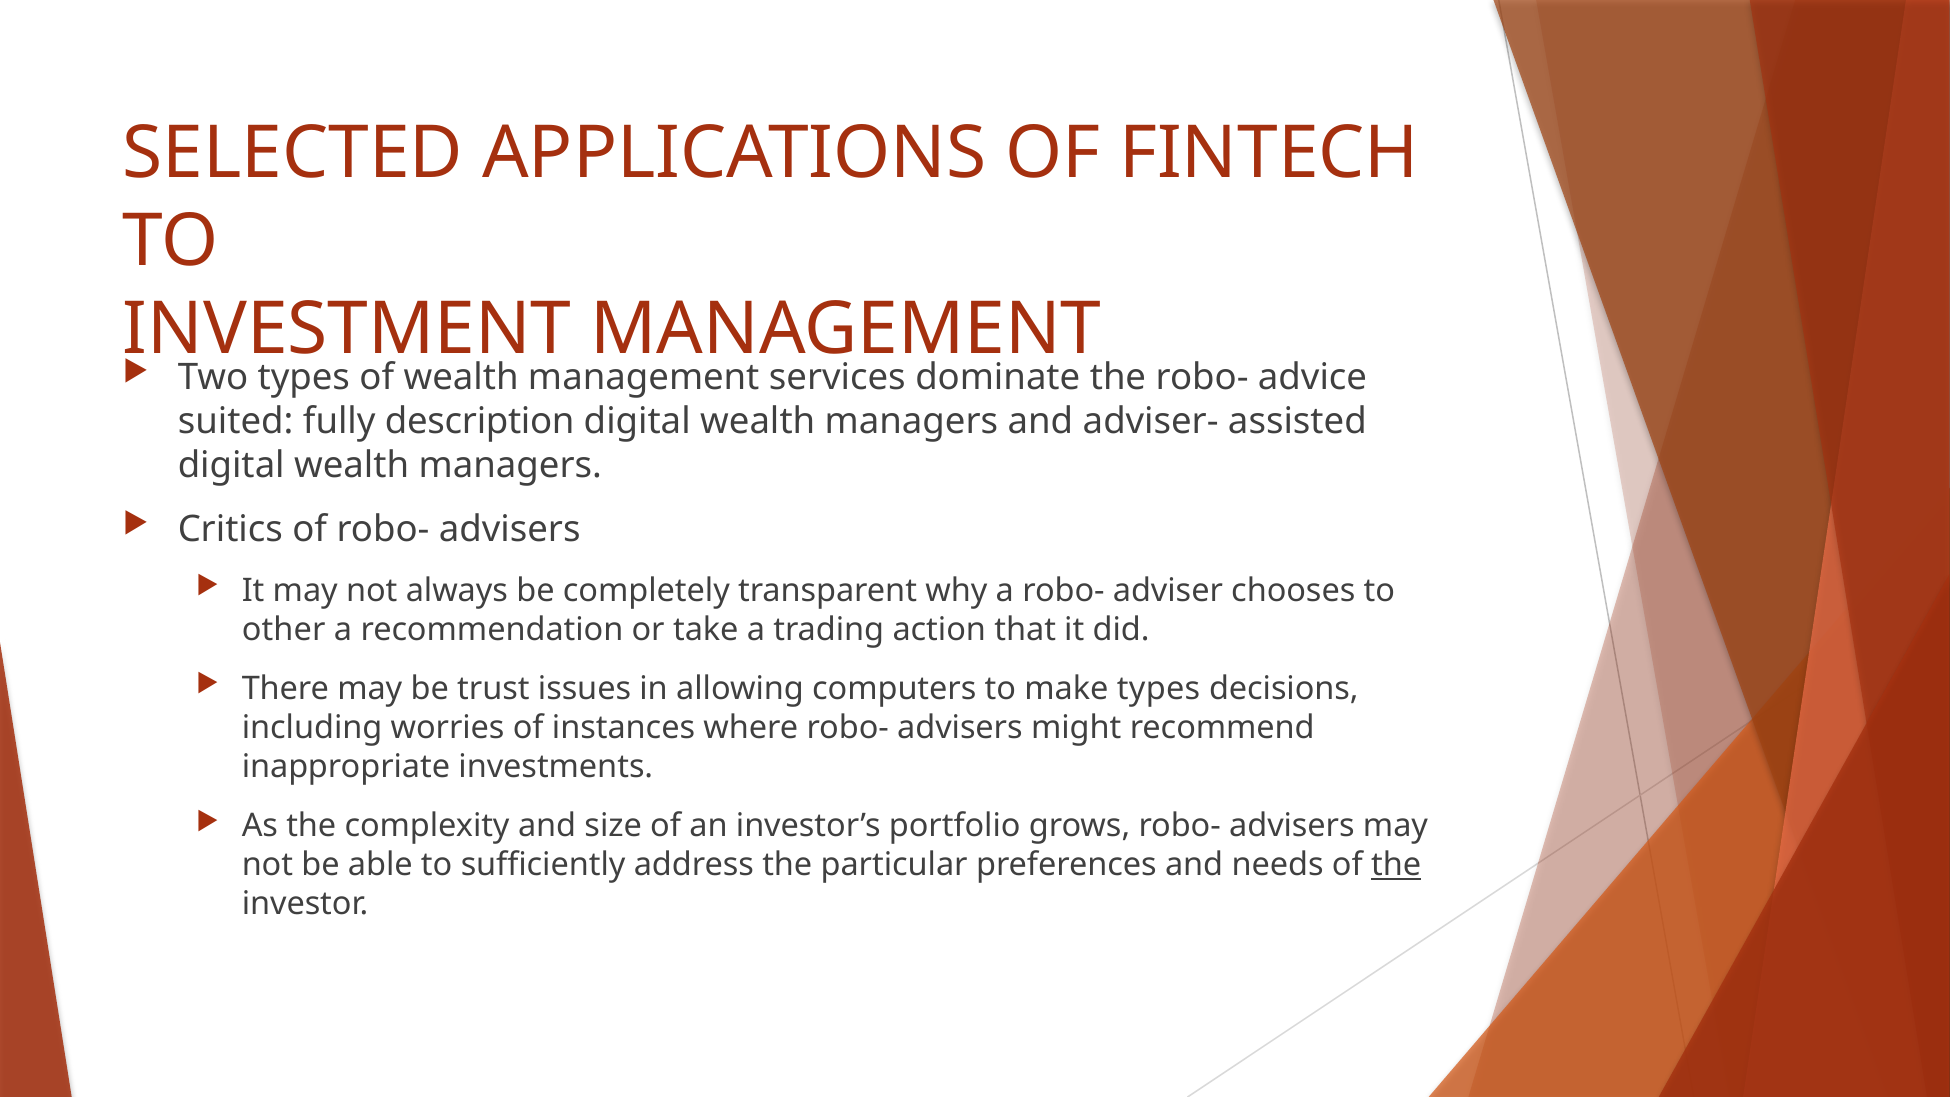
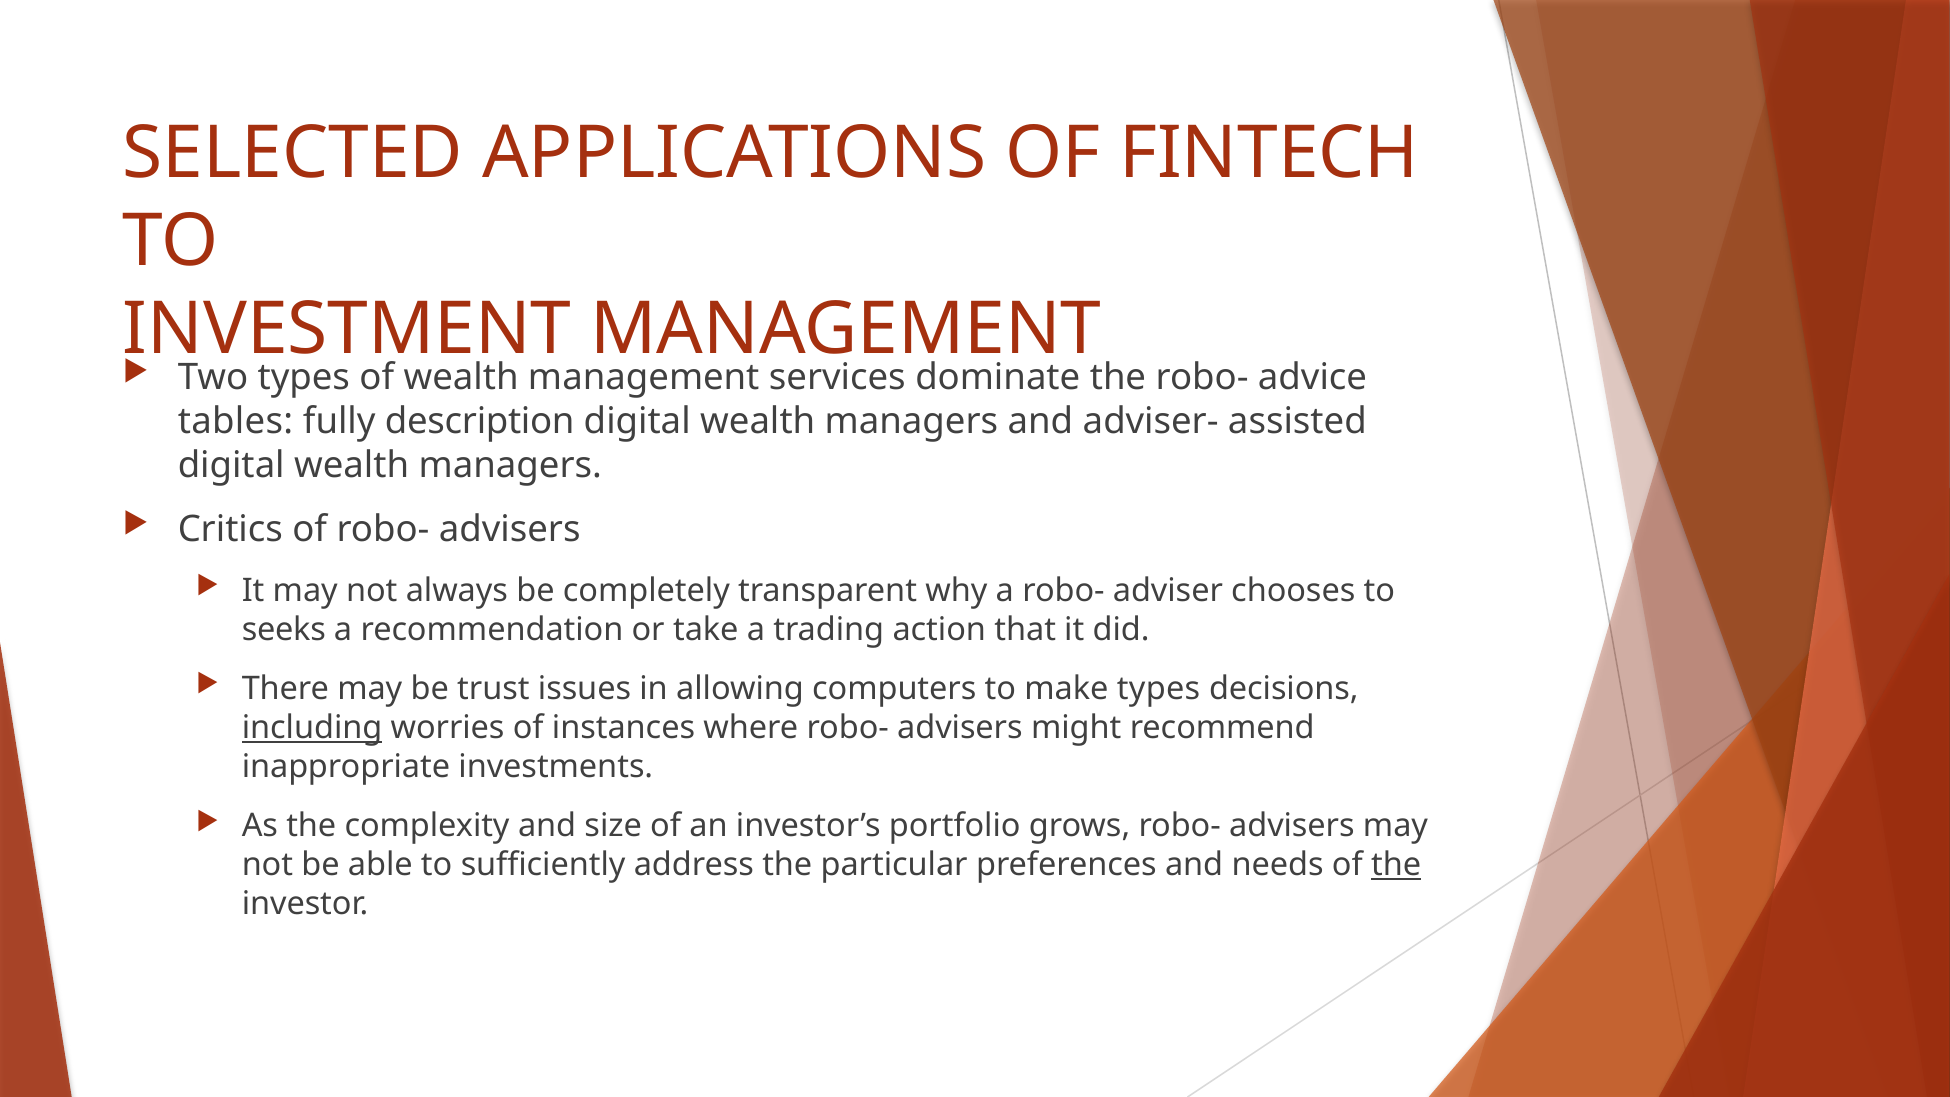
suited: suited -> tables (236, 421)
other: other -> seeks (284, 630)
including underline: none -> present (312, 728)
